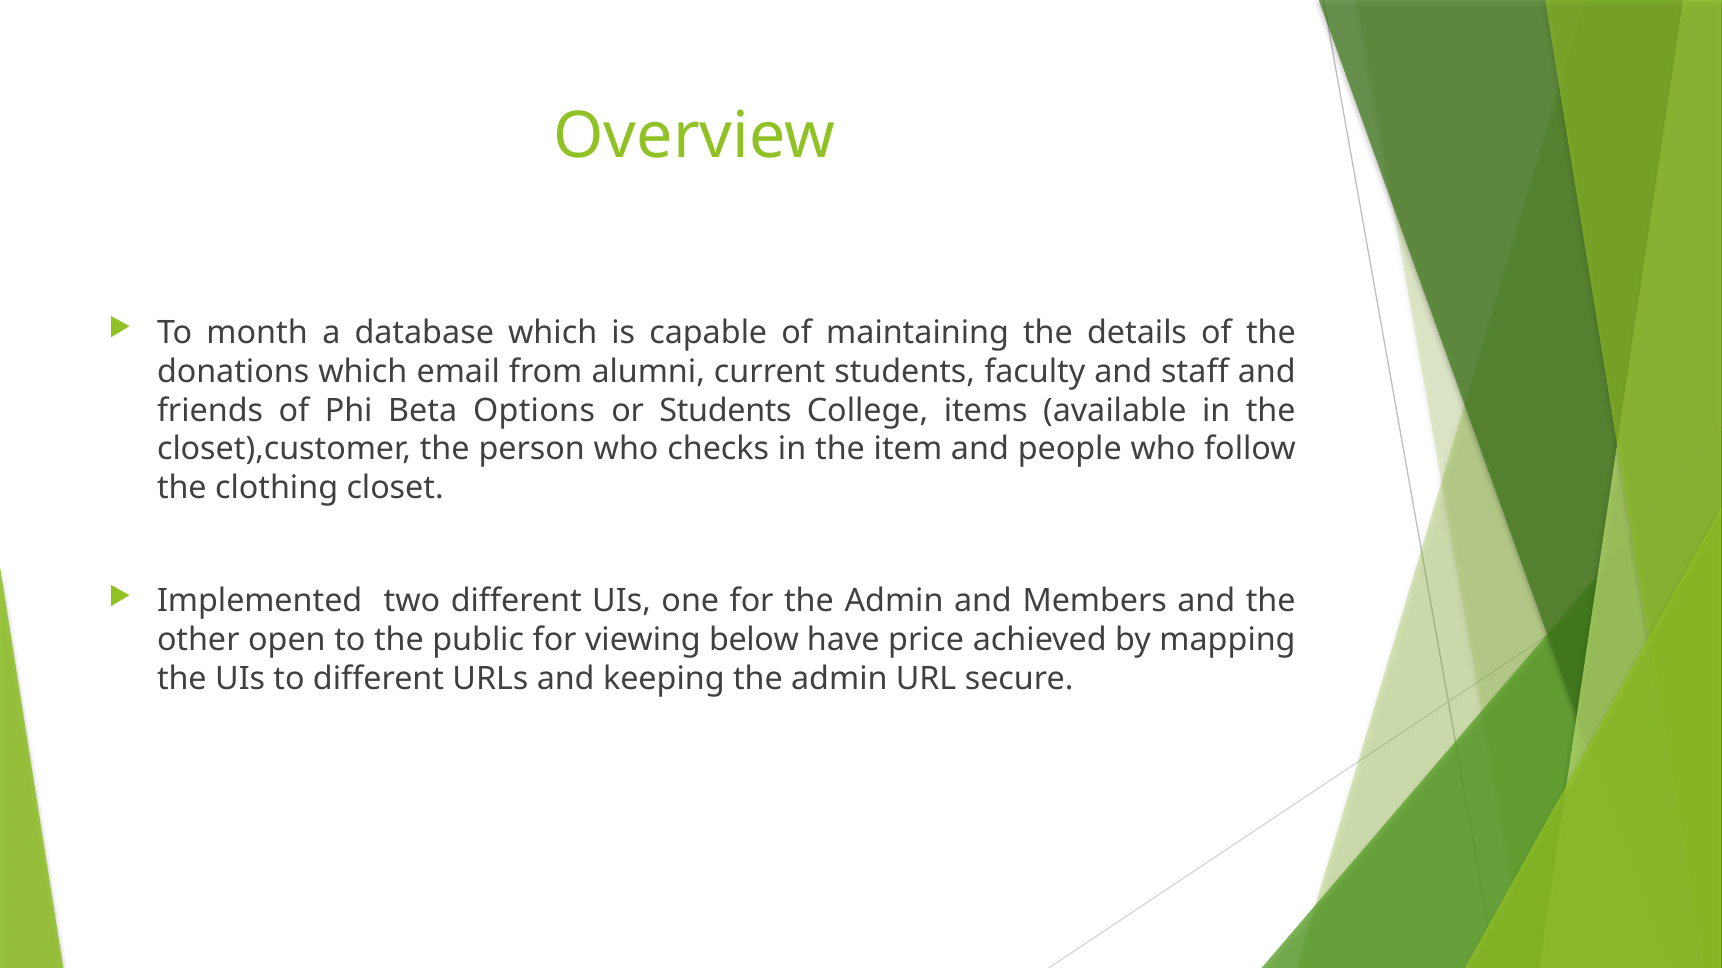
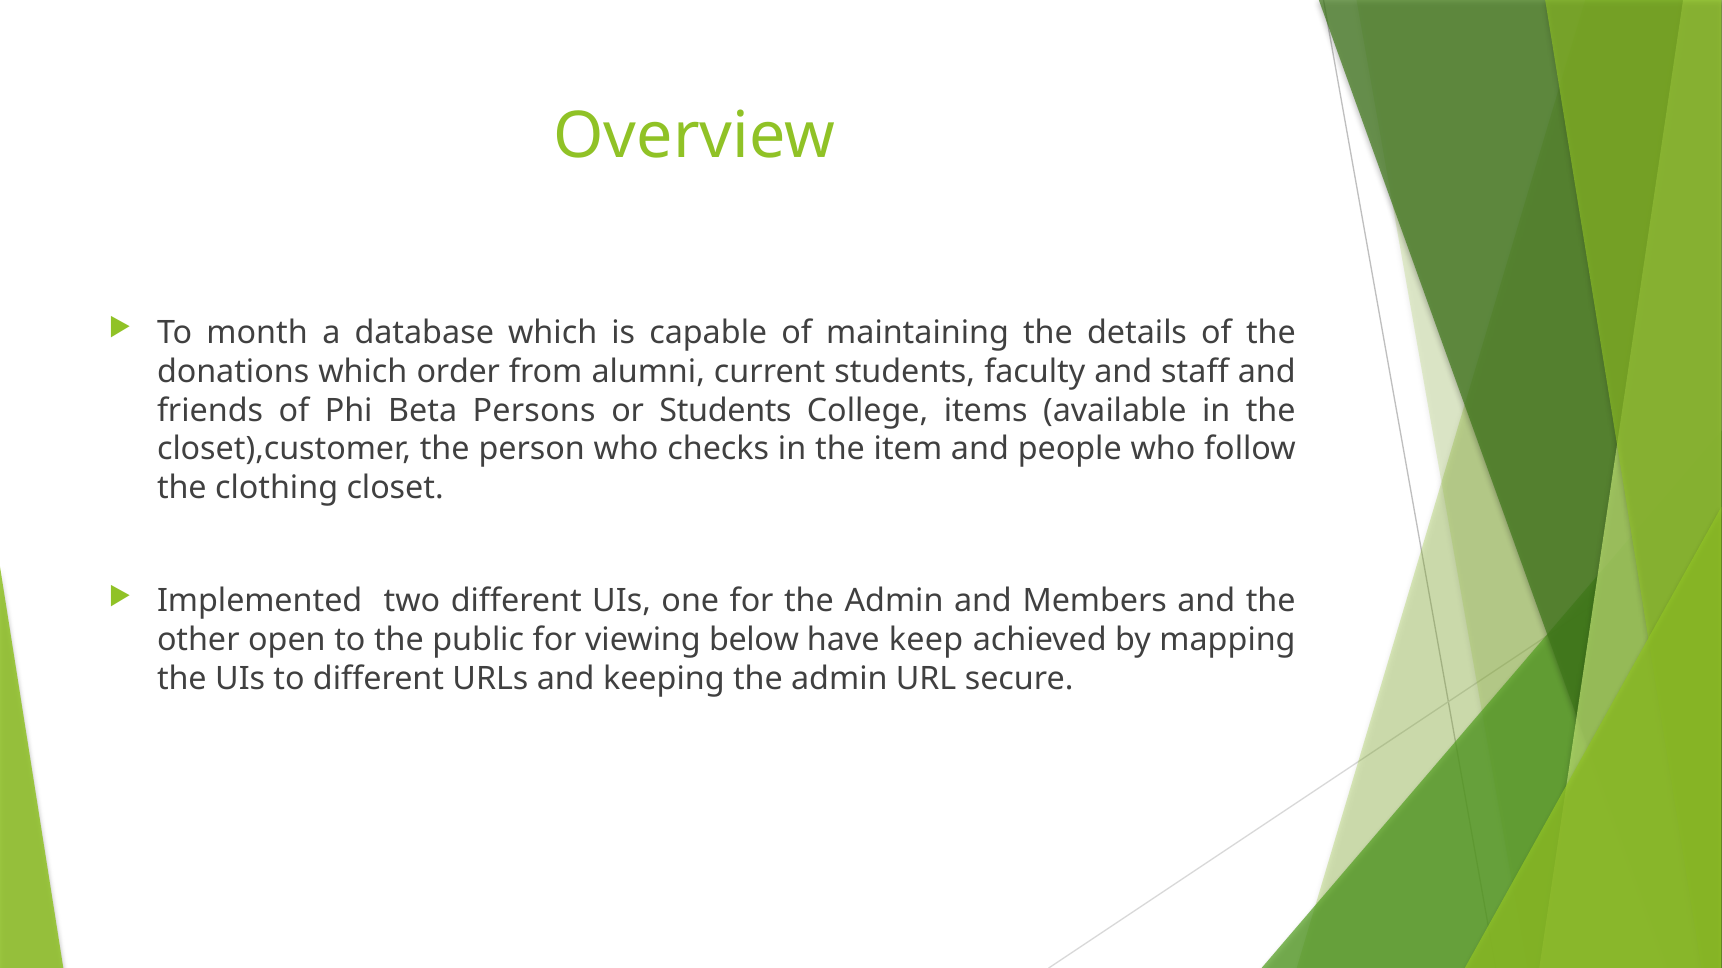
email: email -> order (458, 372)
Options: Options -> Persons (534, 411)
price: price -> keep (926, 640)
